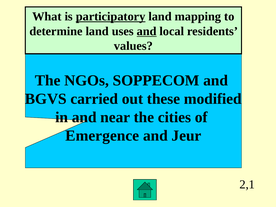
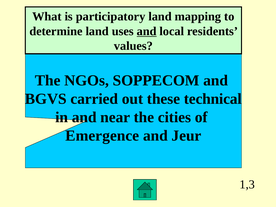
participatory underline: present -> none (111, 16)
modified: modified -> technical (213, 99)
2,1: 2,1 -> 1,3 (247, 184)
